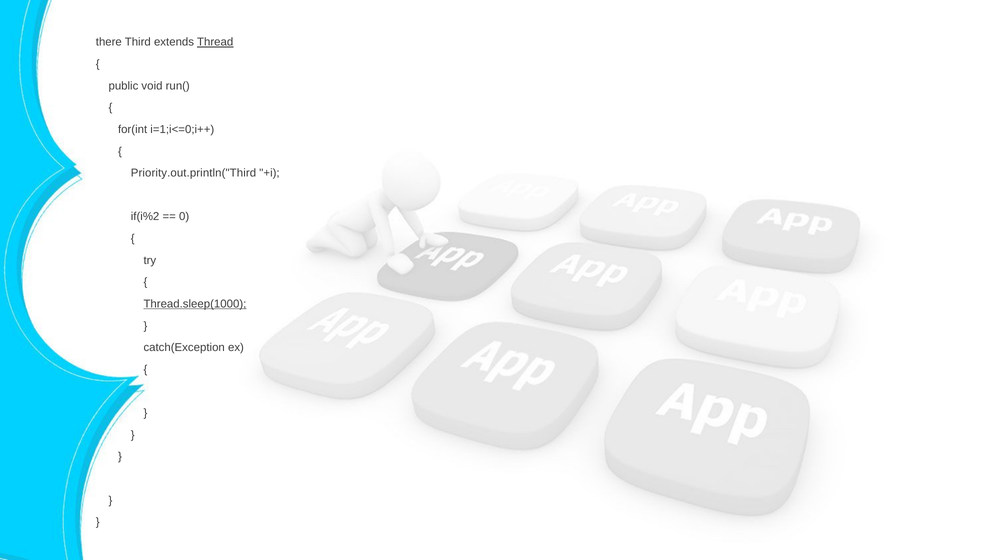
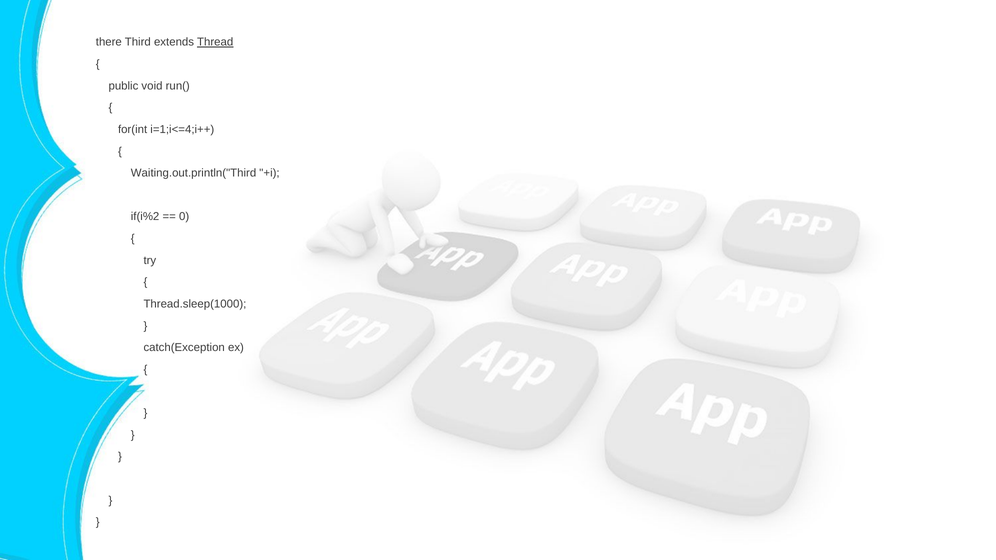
i=1;i<=0;i++: i=1;i<=0;i++ -> i=1;i<=4;i++ (182, 129)
Priority.out.println("Third: Priority.out.println("Third -> Waiting.out.println("Third (194, 173)
Thread.sleep(1000 underline: present -> none (195, 304)
